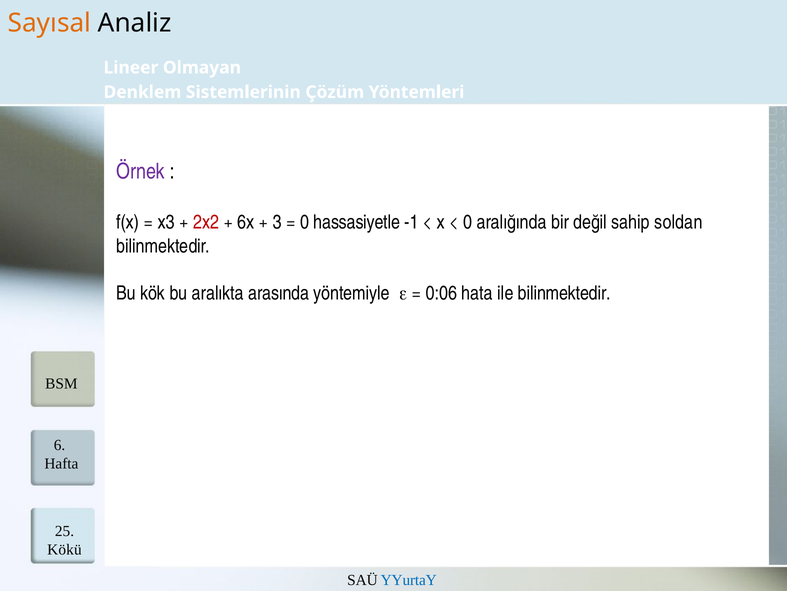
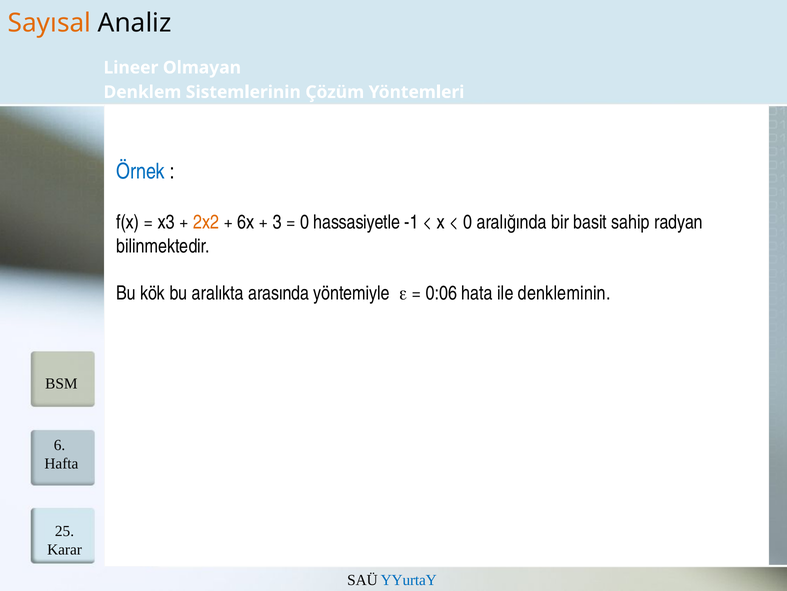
Örnek colour: purple -> blue (141, 171)
2x2 colour: red -> orange (206, 222)
değil: değil -> basit (590, 222)
soldan: soldan -> radyan (679, 222)
ile bilinmektedir: bilinmektedir -> denkleminin (564, 293)
Kökü: Kökü -> Karar (65, 549)
